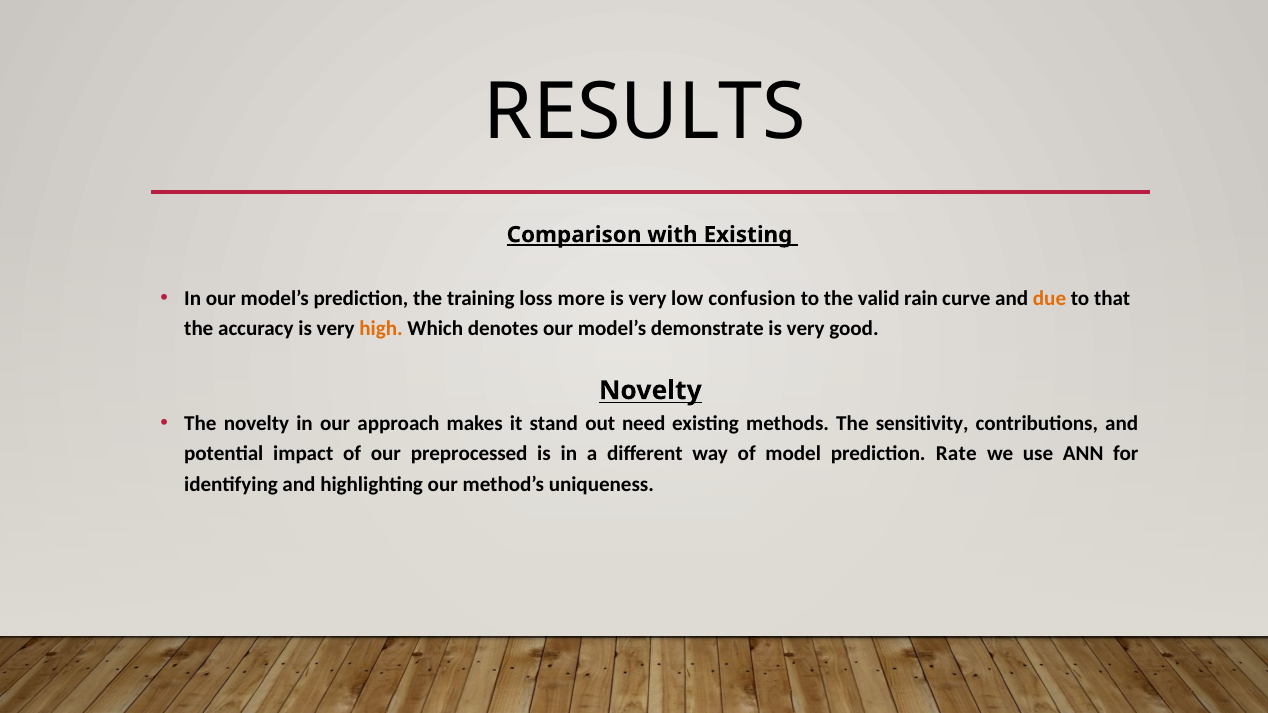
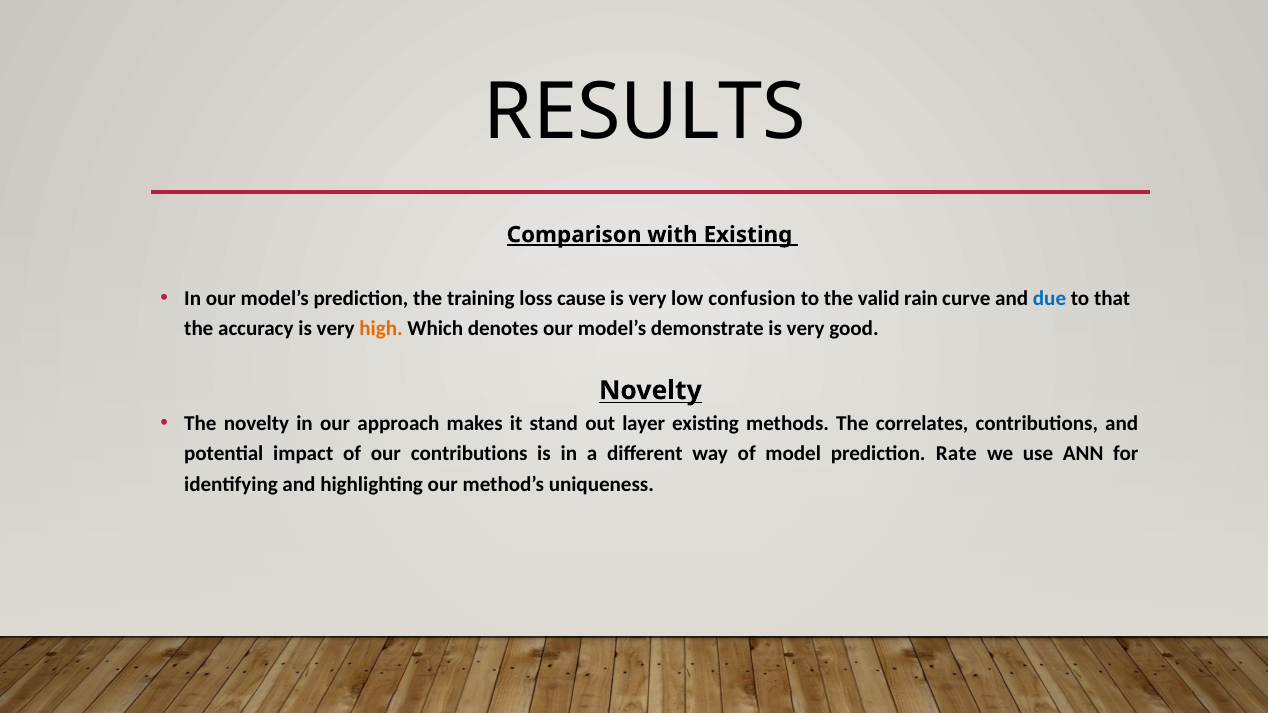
more: more -> cause (581, 298)
due colour: orange -> blue (1050, 298)
need: need -> layer (644, 424)
sensitivity: sensitivity -> correlates (922, 424)
our preprocessed: preprocessed -> contributions (469, 454)
